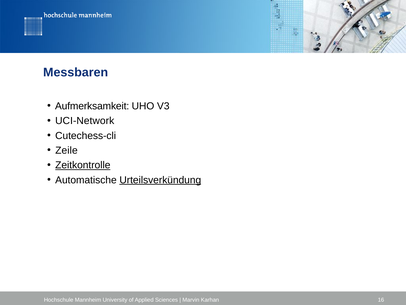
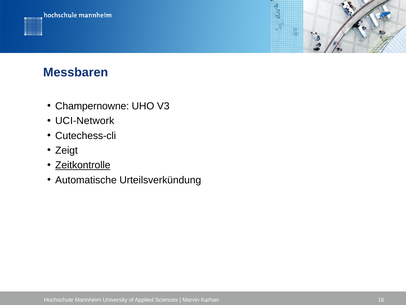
Aufmerksamkeit: Aufmerksamkeit -> Champernowne (92, 106)
Zeile: Zeile -> Zeigt (67, 150)
Urteilsverkündung underline: present -> none (160, 180)
